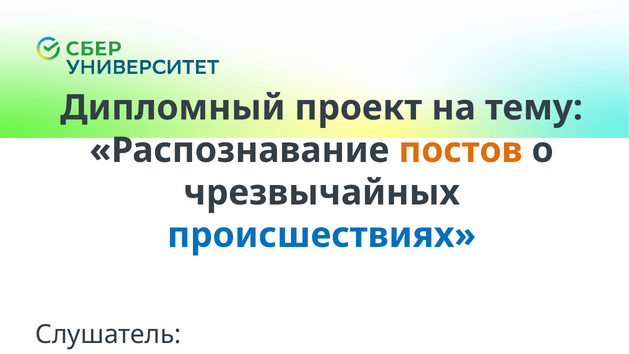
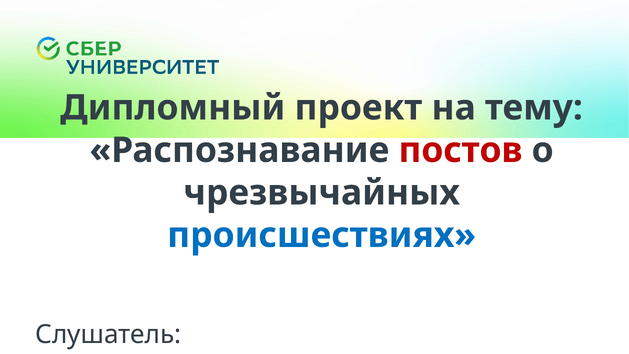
постов colour: orange -> red (460, 150)
